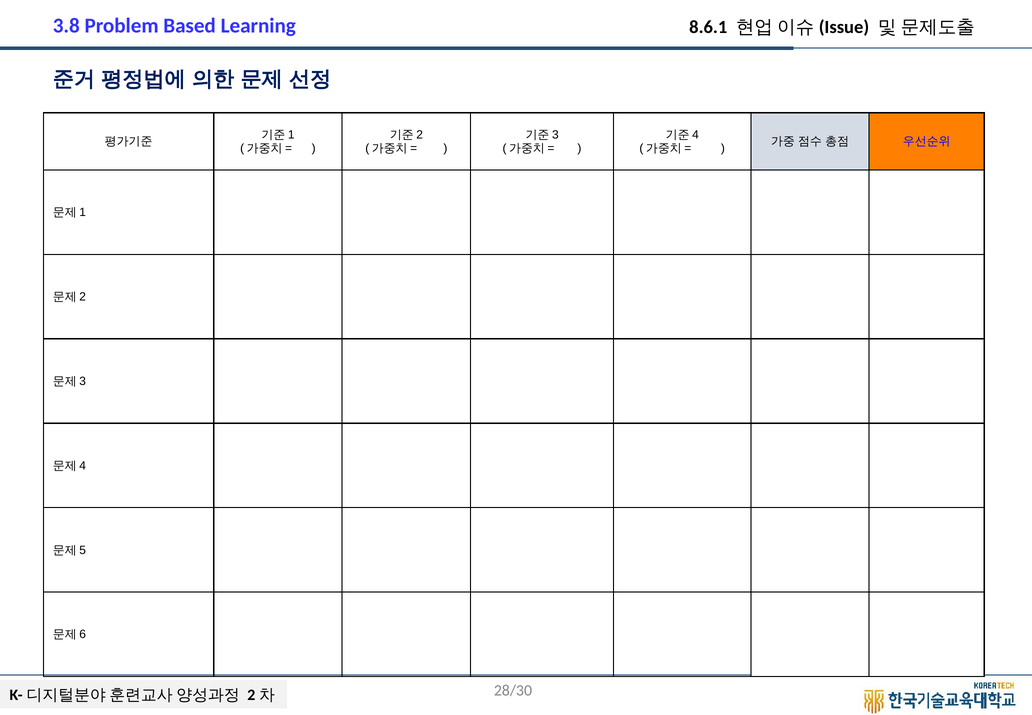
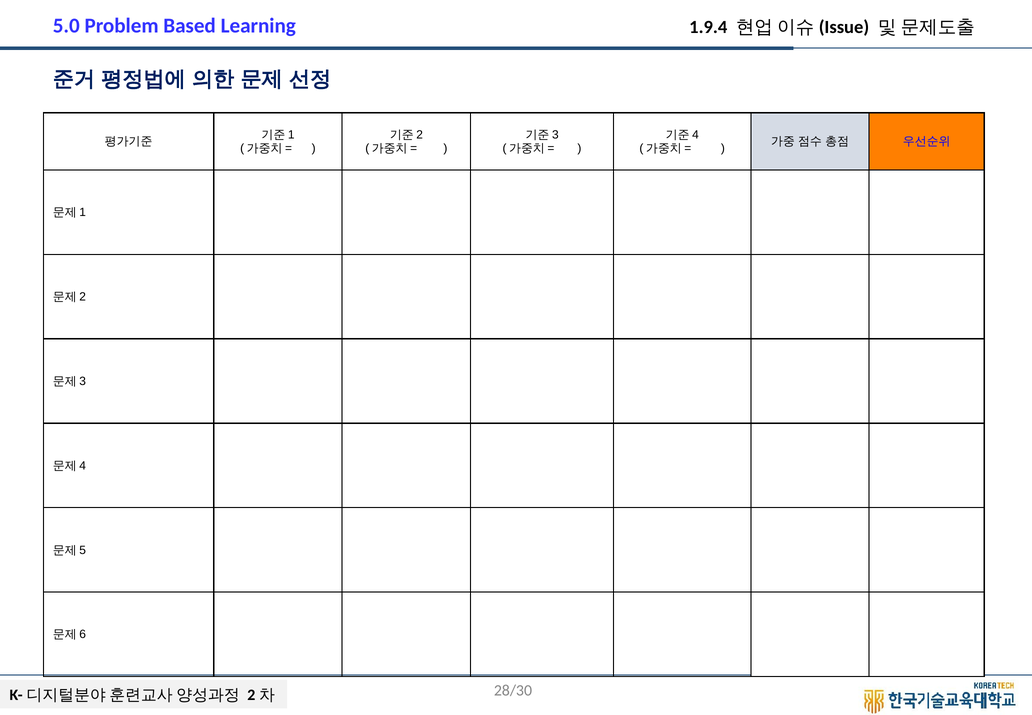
3.8: 3.8 -> 5.0 (66, 26)
8.6.1: 8.6.1 -> 1.9.4 (708, 27)
